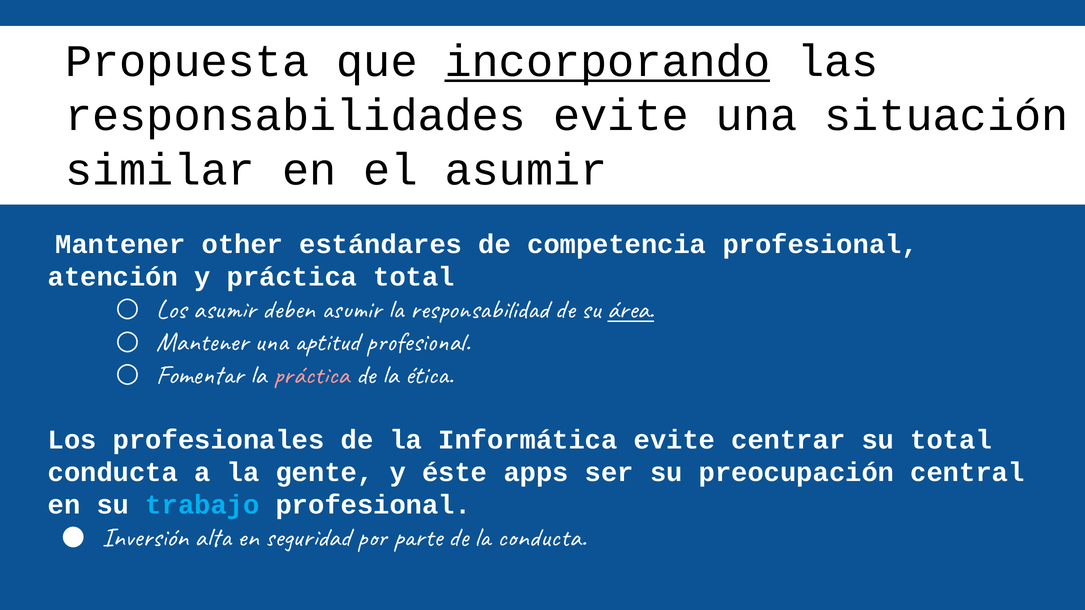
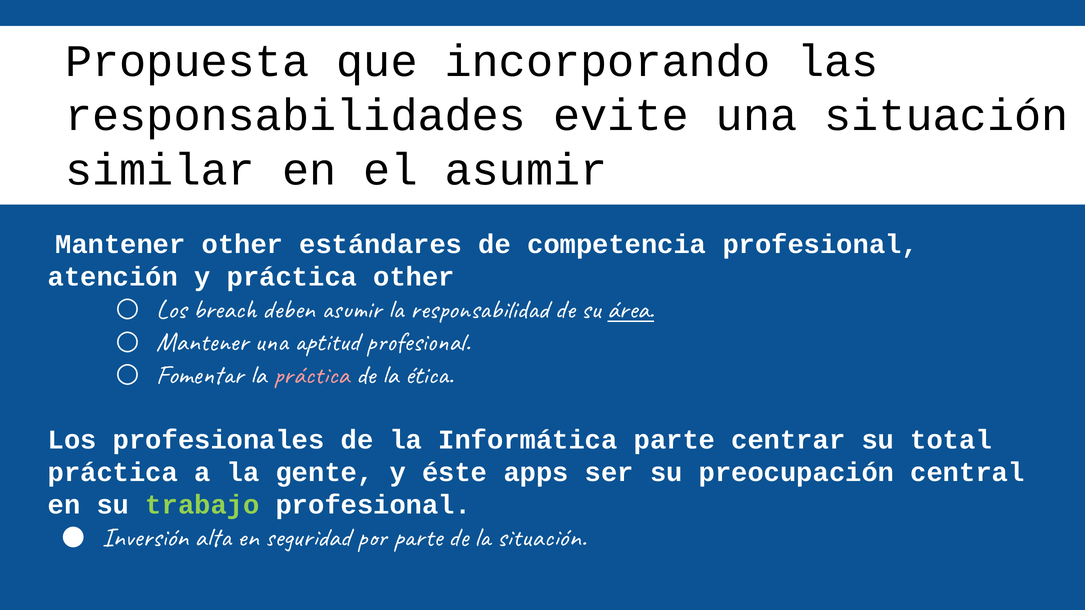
incorporando underline: present -> none (607, 61)
práctica total: total -> other (414, 277)
Los asumir: asumir -> breach (225, 310)
Informática evite: evite -> parte (674, 440)
conducta: conducta -> práctica (113, 472)
trabajo colour: light blue -> light green (202, 505)
la conducta: conducta -> situación (542, 538)
